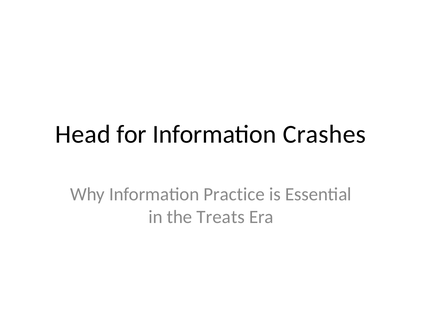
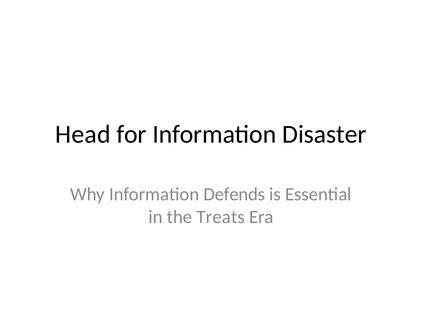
Crashes: Crashes -> Disaster (324, 134)
Practice: Practice -> Defends (234, 194)
